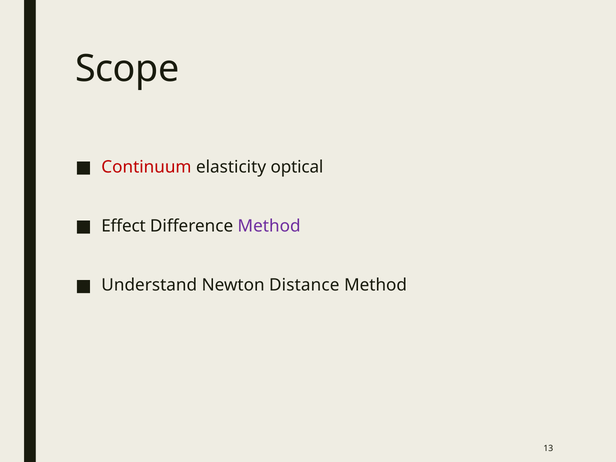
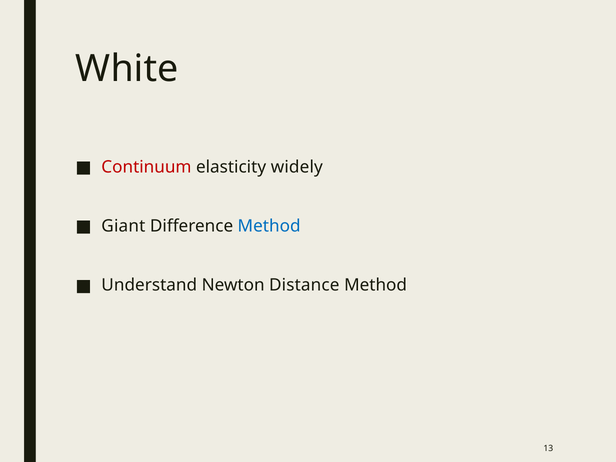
Scope: Scope -> White (127, 69)
optical: optical -> widely (297, 167)
Effect: Effect -> Giant (123, 226)
Method colour: purple -> blue (269, 226)
